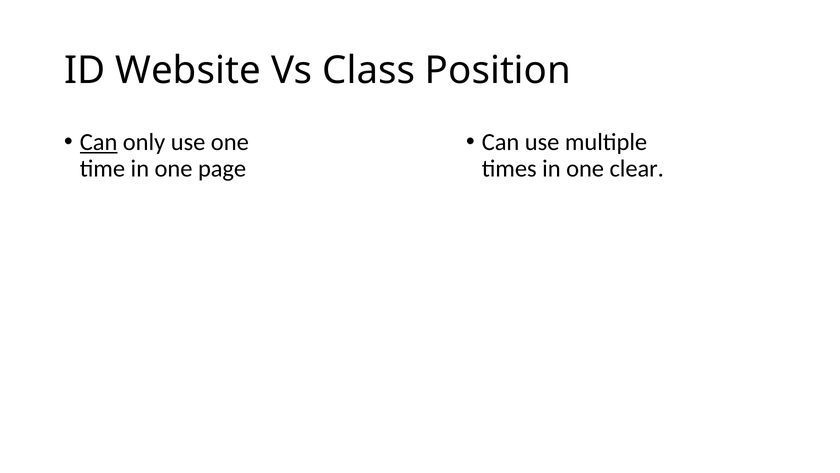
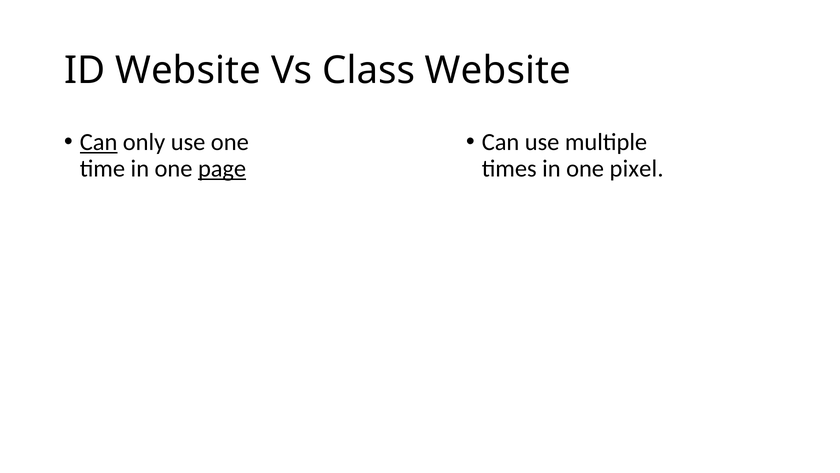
Class Position: Position -> Website (498, 71)
clear: clear -> pixel (637, 168)
page underline: none -> present (222, 168)
